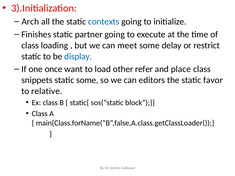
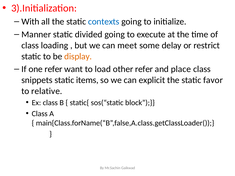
Arch: Arch -> With (30, 22)
Finishes: Finishes -> Manner (36, 34)
partner: partner -> divided (89, 34)
display colour: blue -> orange (78, 56)
one once: once -> refer (54, 69)
static some: some -> items (87, 80)
editors: editors -> explicit (152, 80)
